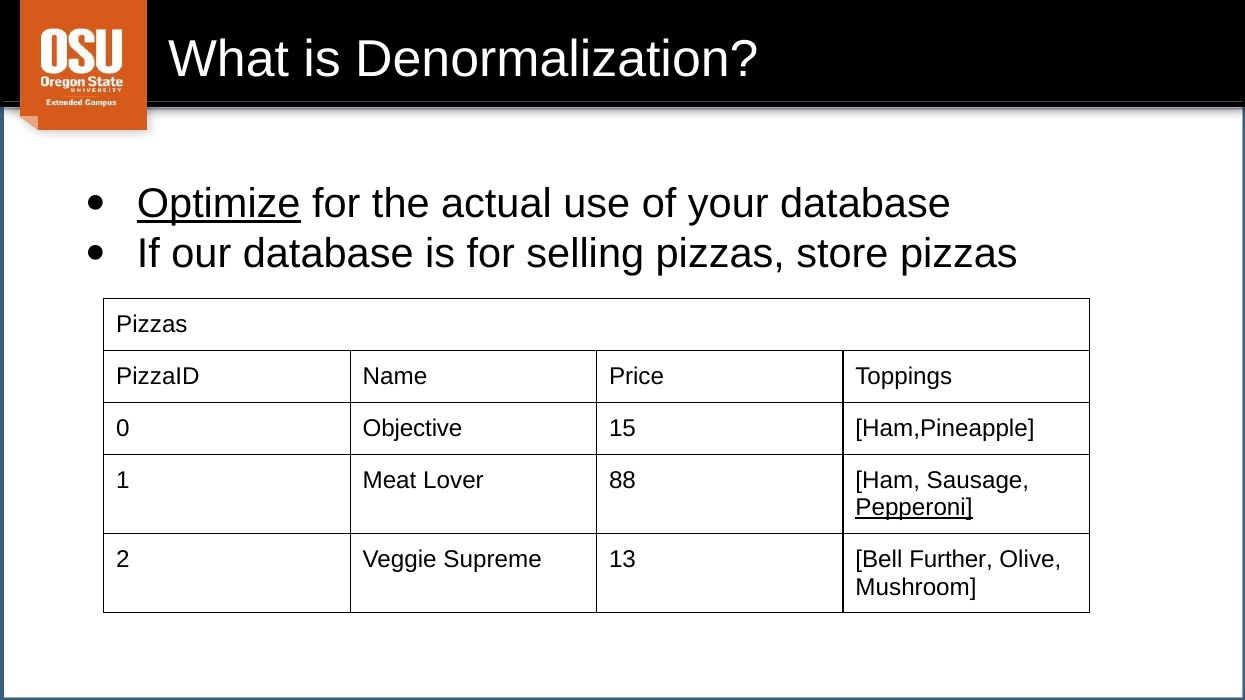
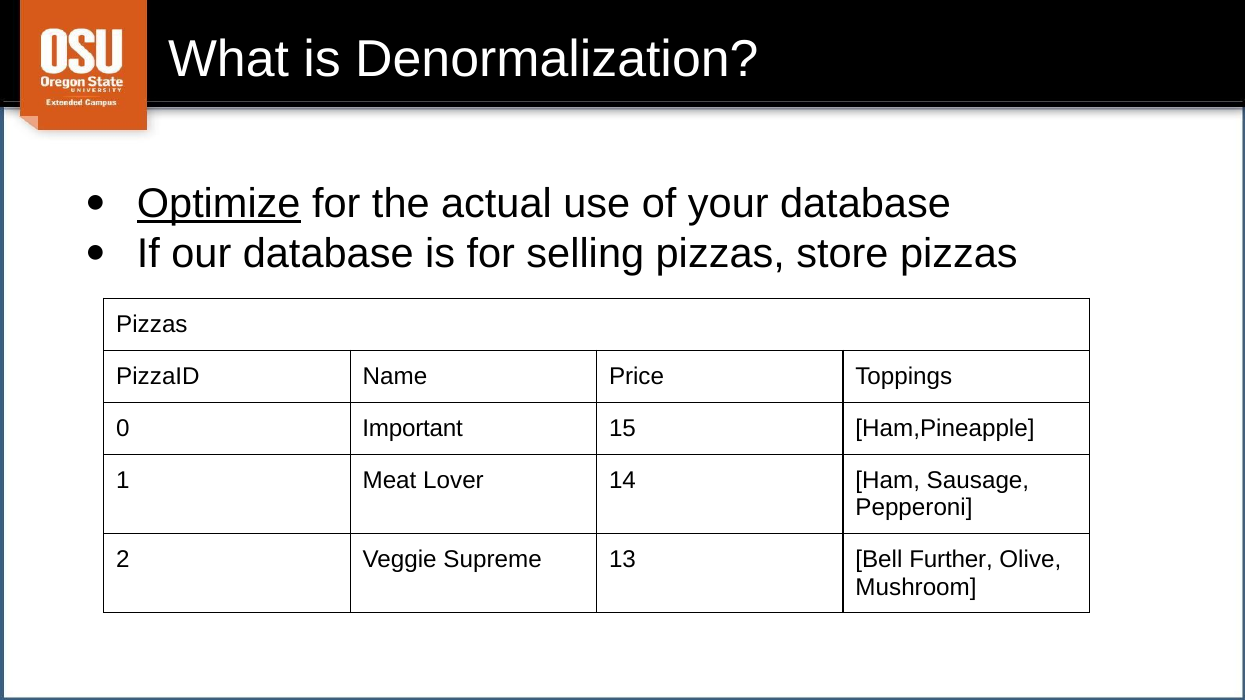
Objective: Objective -> Important (413, 429)
88: 88 -> 14 (622, 481)
Pepperoni underline: present -> none (914, 508)
